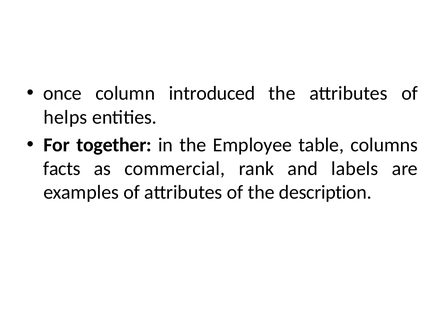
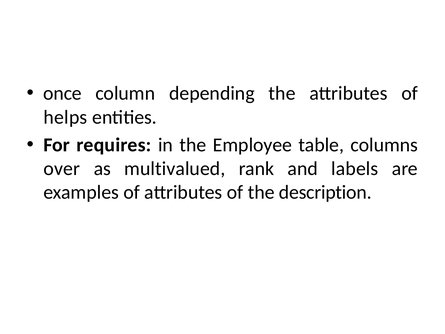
introduced: introduced -> depending (212, 93)
together: together -> requires (114, 145)
facts: facts -> over (62, 169)
commercial: commercial -> multivalued (175, 169)
